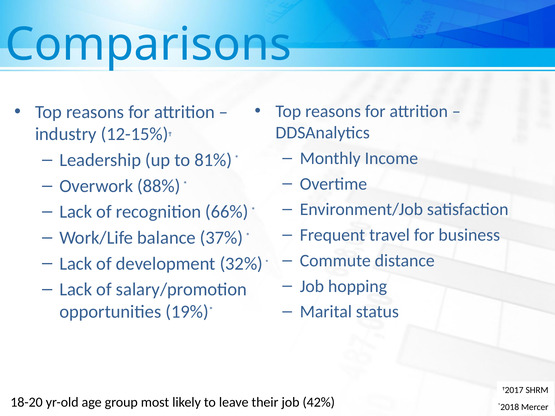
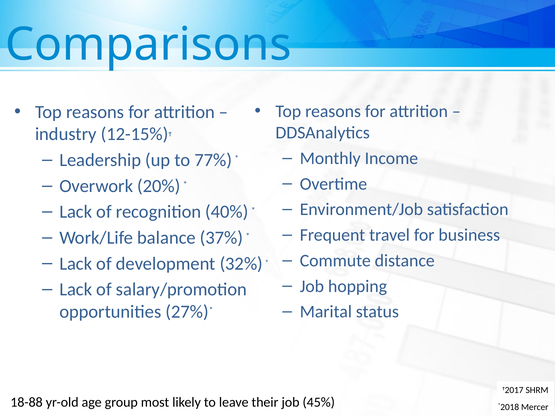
81%: 81% -> 77% (213, 160)
88%: 88% -> 20% (159, 186)
66%: 66% -> 40% (227, 212)
19%: 19% -> 27% (187, 312)
18-20: 18-20 -> 18-88 (27, 403)
42%: 42% -> 45% (319, 403)
